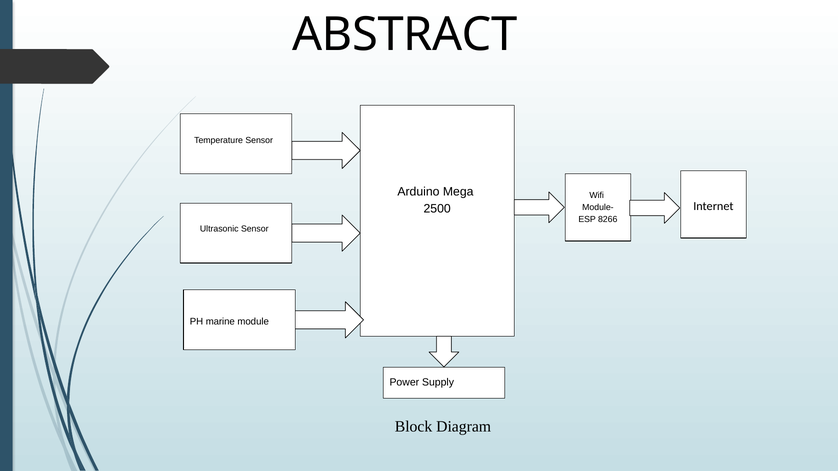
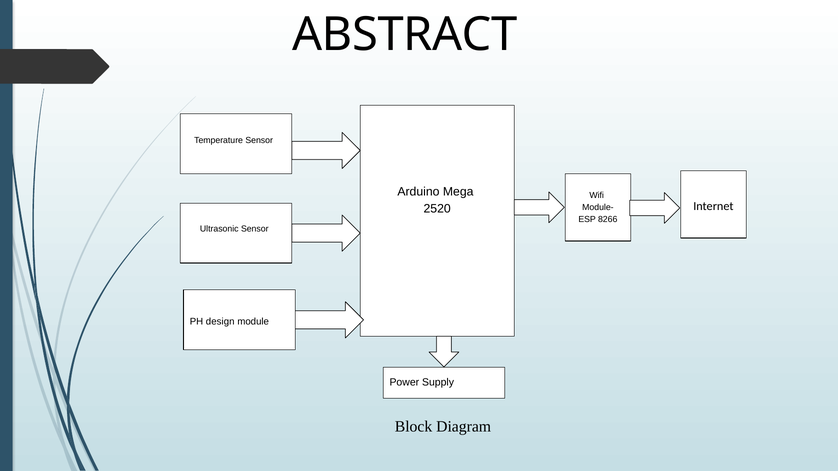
2500: 2500 -> 2520 (437, 209)
marine: marine -> design (220, 322)
